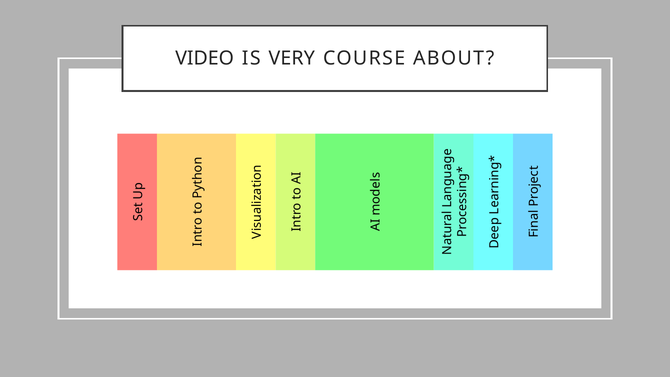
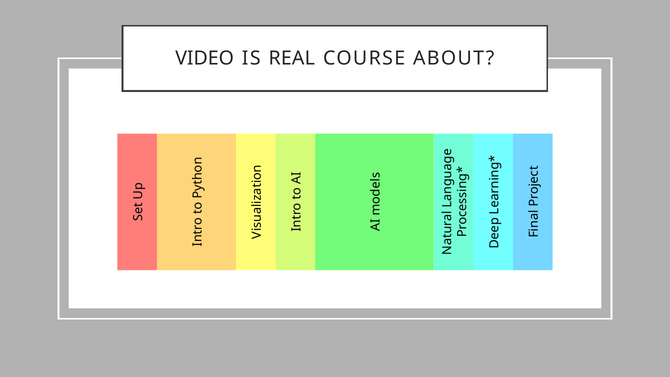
VERY: VERY -> REAL (292, 58)
